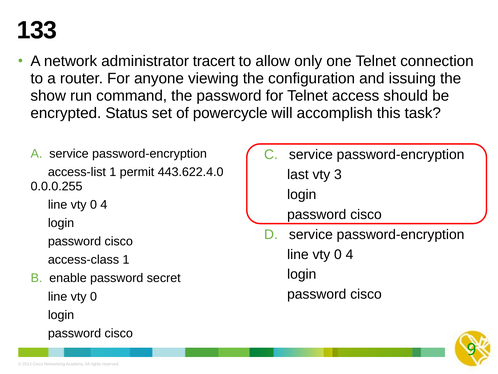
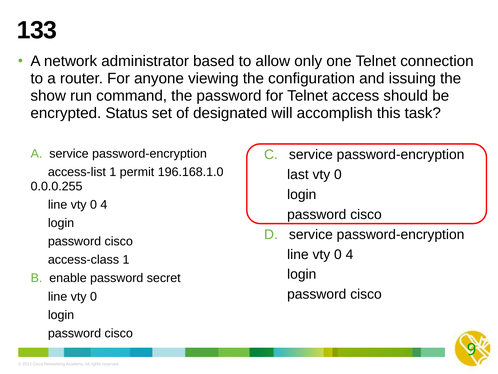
tracert: tracert -> based (214, 61)
powercycle: powercycle -> designated (230, 113)
443.622.4.0: 443.622.4.0 -> 196.168.1.0 (191, 172)
3: 3 -> 0 (338, 174)
